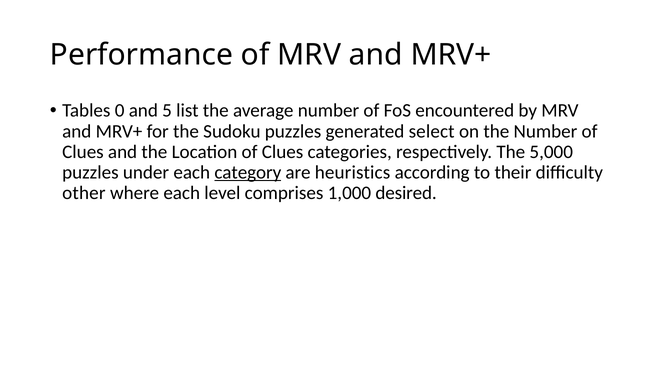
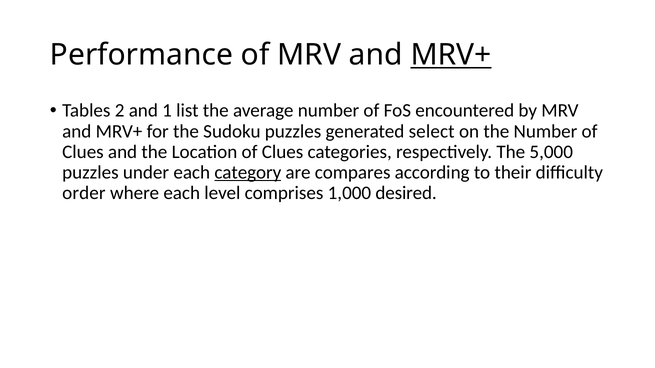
MRV+ underline: none -> present (451, 55)
0: 0 -> 2 (120, 111)
5: 5 -> 1 (167, 111)
heuristics: heuristics -> compares (353, 173)
other: other -> order (84, 193)
